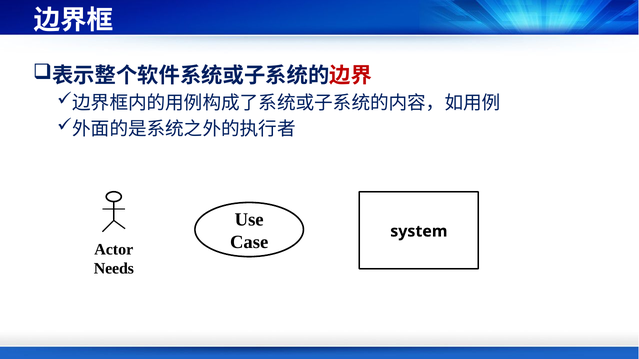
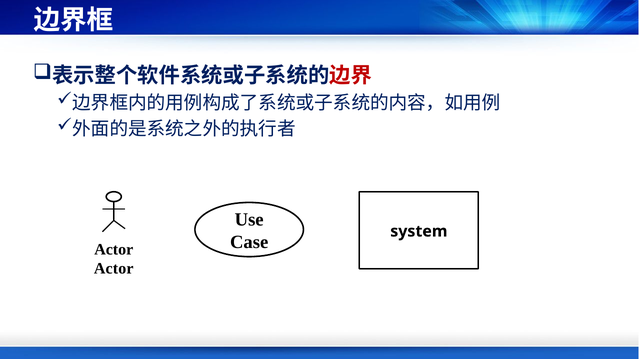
Needs: Needs -> Actor (114, 269)
